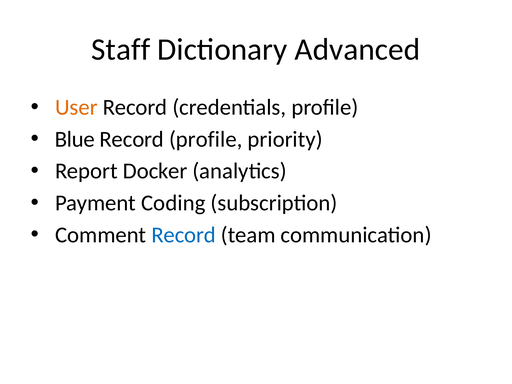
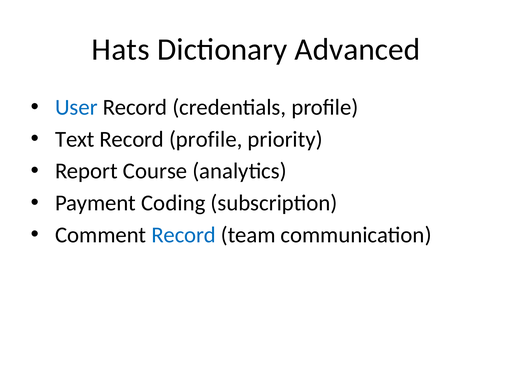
Staff: Staff -> Hats (121, 50)
User colour: orange -> blue (76, 107)
Blue: Blue -> Text (75, 139)
Docker: Docker -> Course (155, 171)
